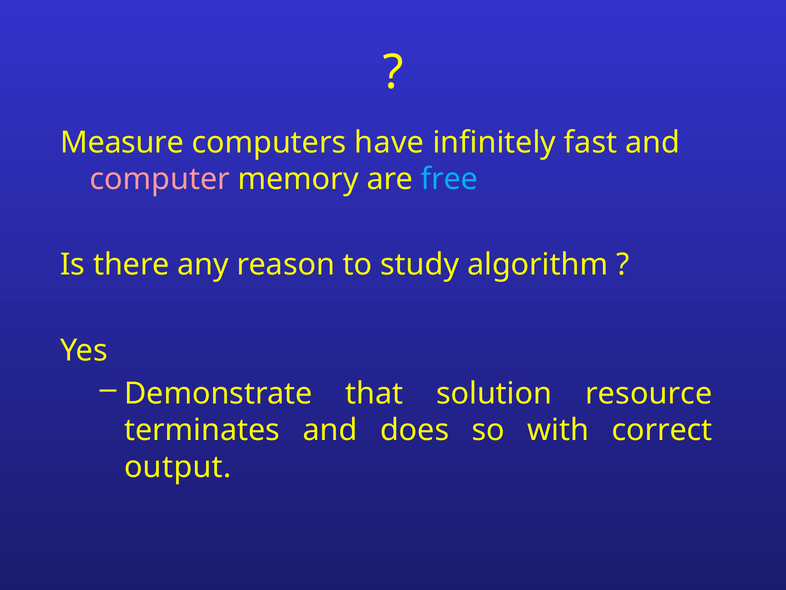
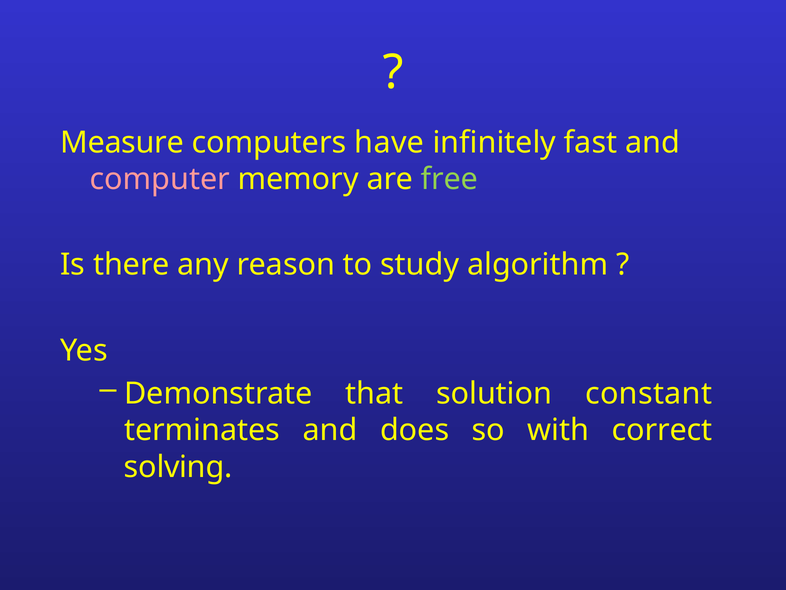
free colour: light blue -> light green (449, 179)
resource: resource -> constant (649, 393)
output: output -> solving (178, 467)
